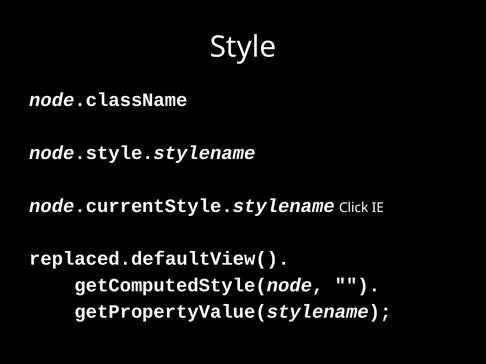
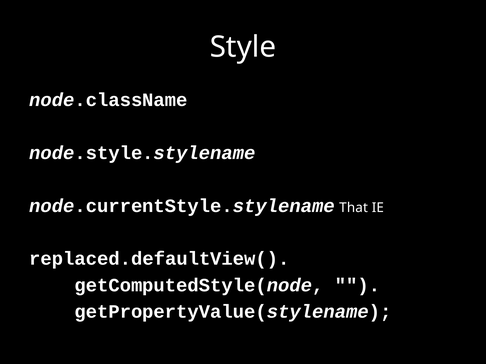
Click: Click -> That (354, 208)
